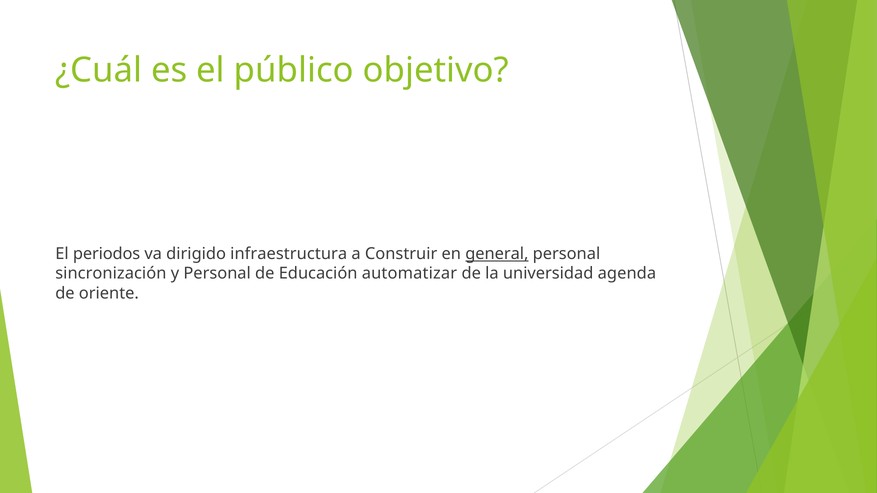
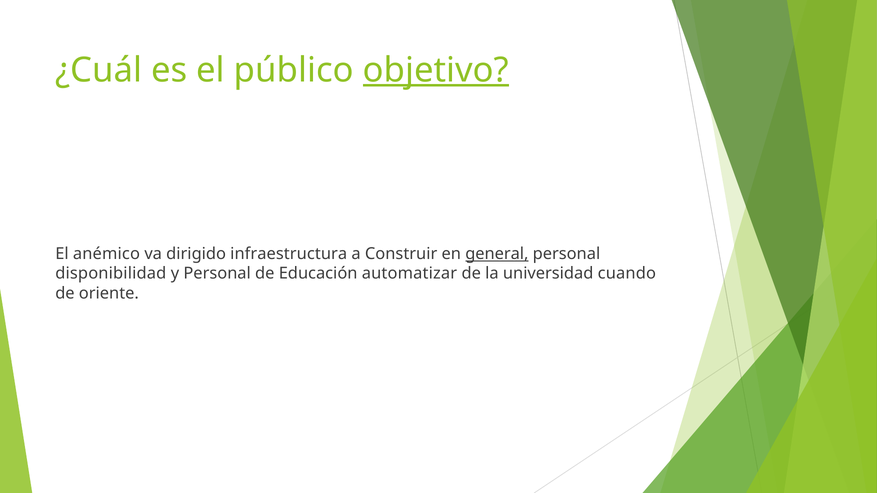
objetivo underline: none -> present (436, 70)
periodos: periodos -> anémico (106, 254)
sincronización: sincronización -> disponibilidad (111, 274)
agenda: agenda -> cuando (627, 274)
